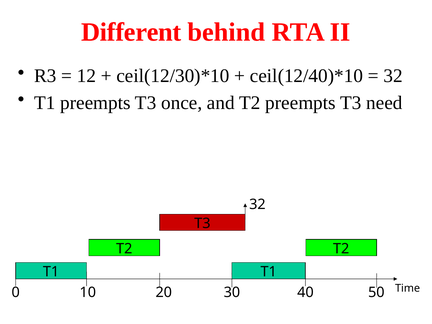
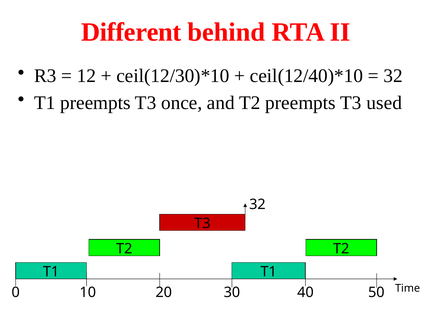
need: need -> used (384, 103)
